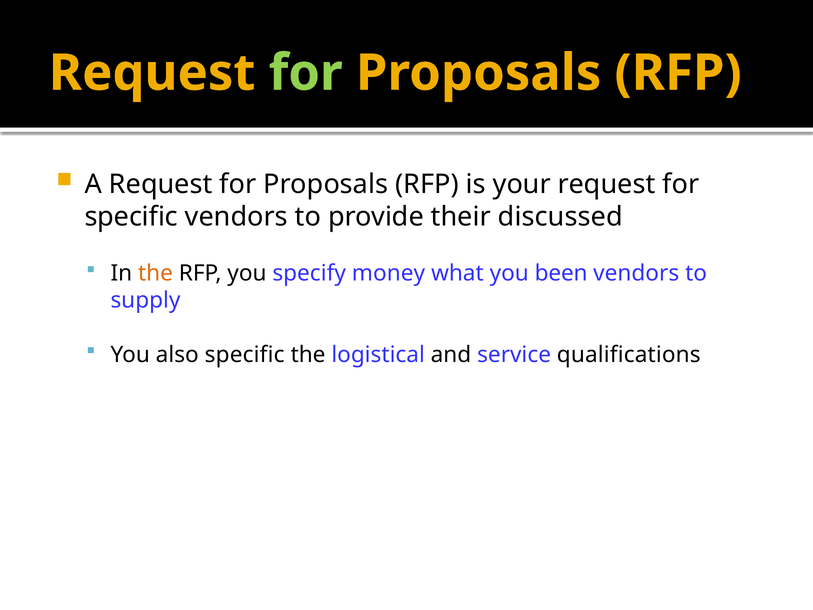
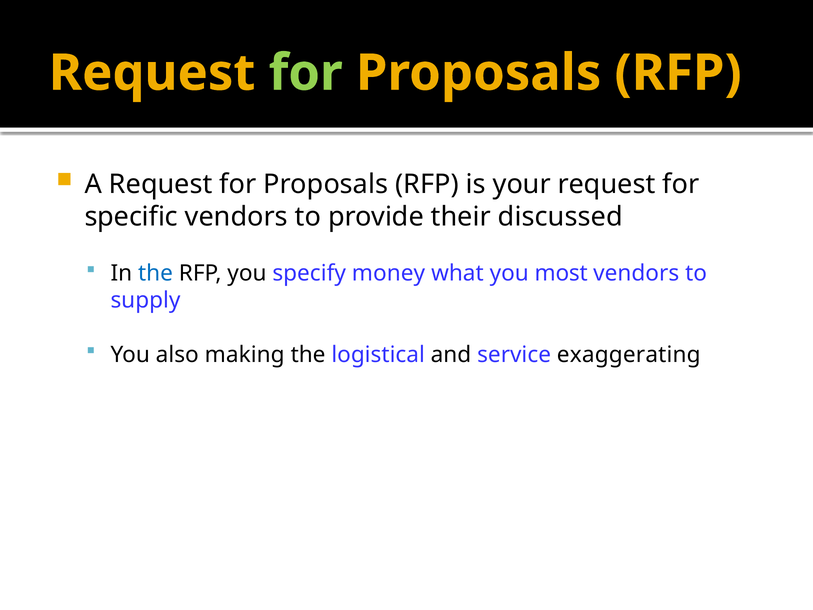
the colour: orange -> blue (155, 273)
been: been -> most (561, 273)
also specific: specific -> making (245, 355)
qualifications: qualifications -> exaggerating (629, 355)
